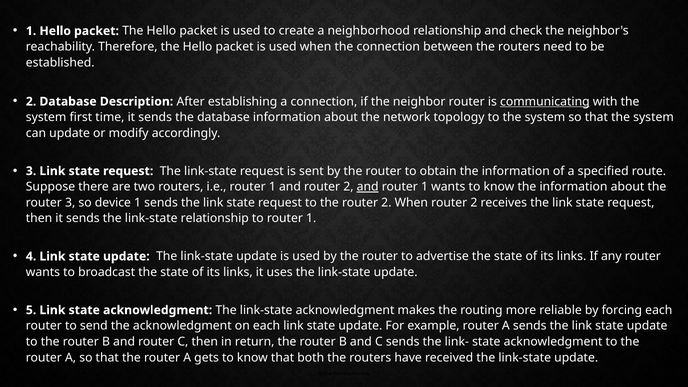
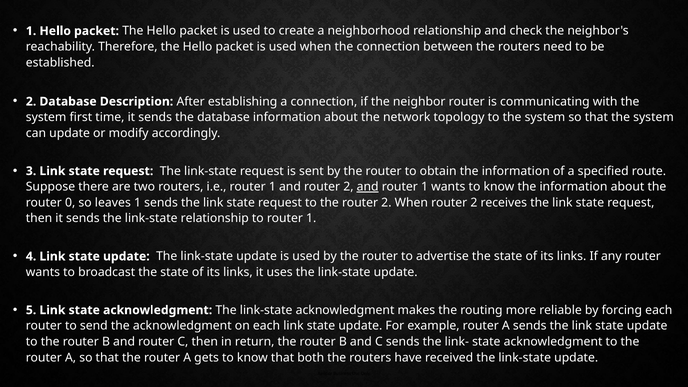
communicating underline: present -> none (545, 102)
router 3: 3 -> 0 (70, 203)
device: device -> leaves (113, 203)
